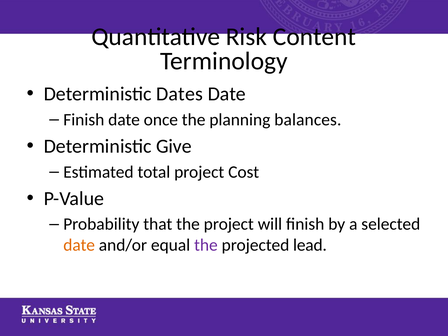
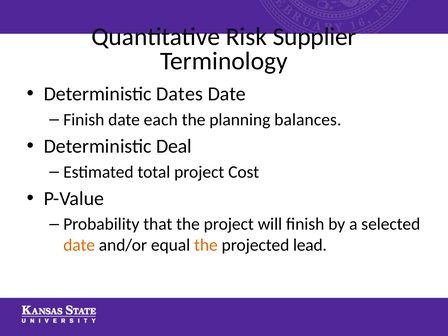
Content: Content -> Supplier (315, 37)
once: once -> each (161, 120)
Give: Give -> Deal (174, 146)
the colour: purple -> orange (206, 245)
